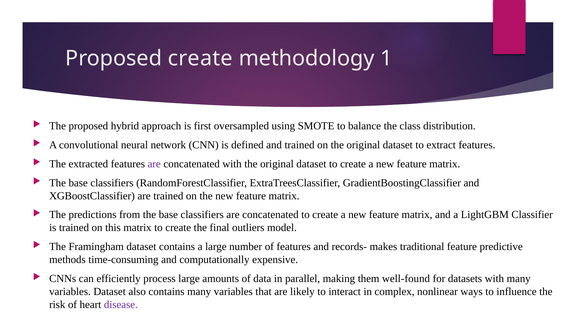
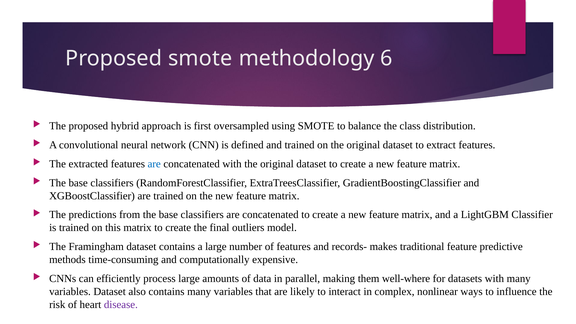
Proposed create: create -> smote (200, 58)
1: 1 -> 6 (386, 58)
are colour: purple -> blue (154, 164)
well-found: well-found -> well-where (406, 279)
